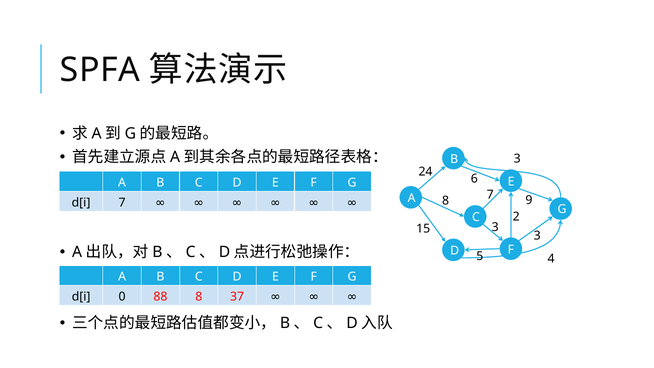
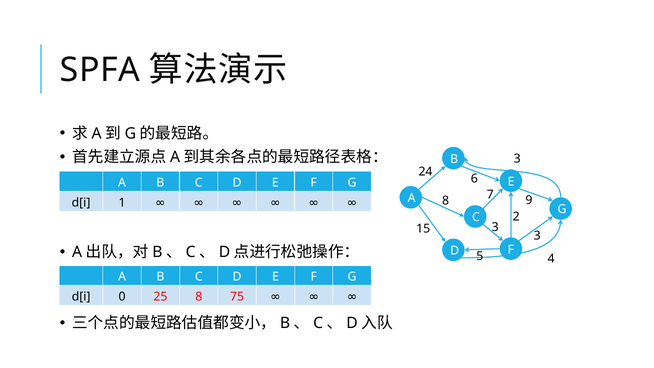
d[i 7: 7 -> 1 (122, 203)
88: 88 -> 25 (160, 297)
37: 37 -> 75 (237, 297)
